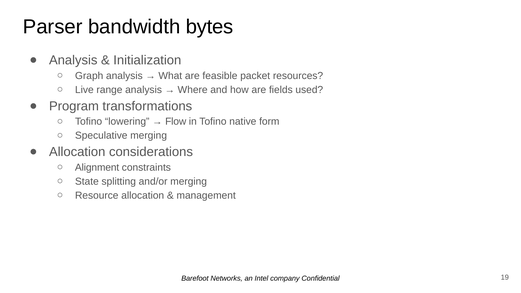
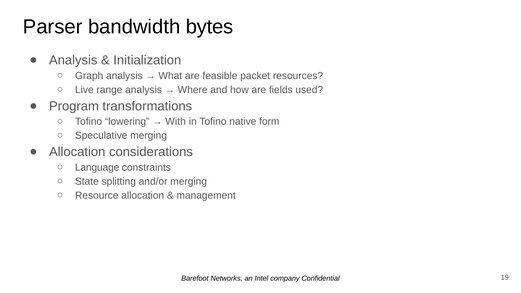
Flow: Flow -> With (176, 122)
Alignment: Alignment -> Language (97, 168)
